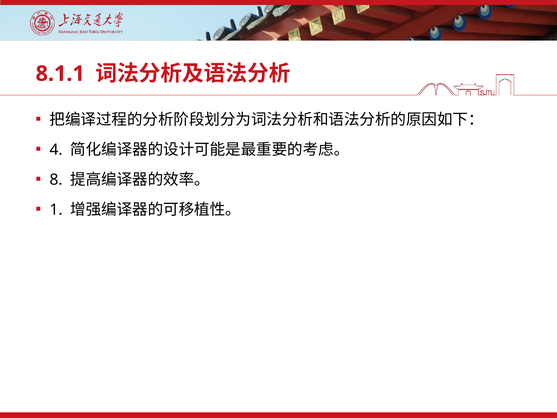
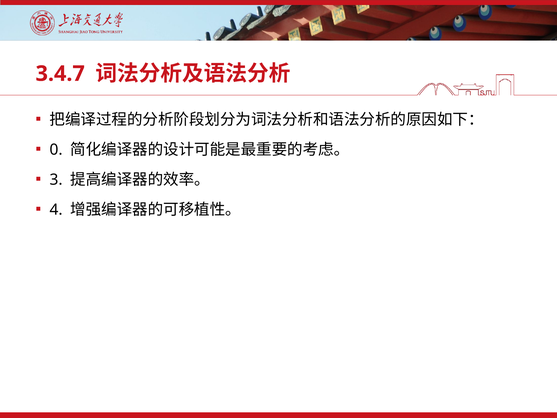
8.1.1: 8.1.1 -> 3.4.7 (60, 74)
4: 4 -> 0 (56, 150)
8: 8 -> 3 (56, 180)
1: 1 -> 4 (56, 210)
